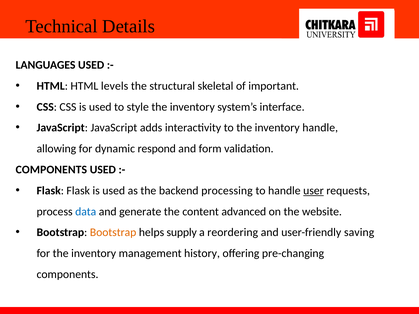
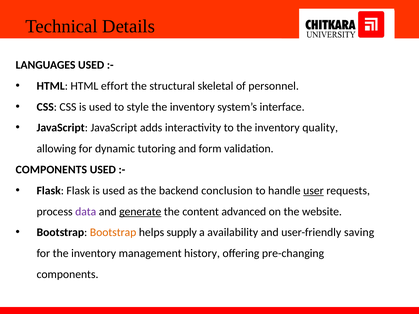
levels: levels -> effort (115, 86)
important: important -> personnel (274, 86)
inventory handle: handle -> quality (320, 128)
respond: respond -> tutoring (157, 149)
processing: processing -> conclusion (227, 191)
data colour: blue -> purple (86, 212)
generate underline: none -> present (140, 212)
reordering: reordering -> availability (233, 233)
